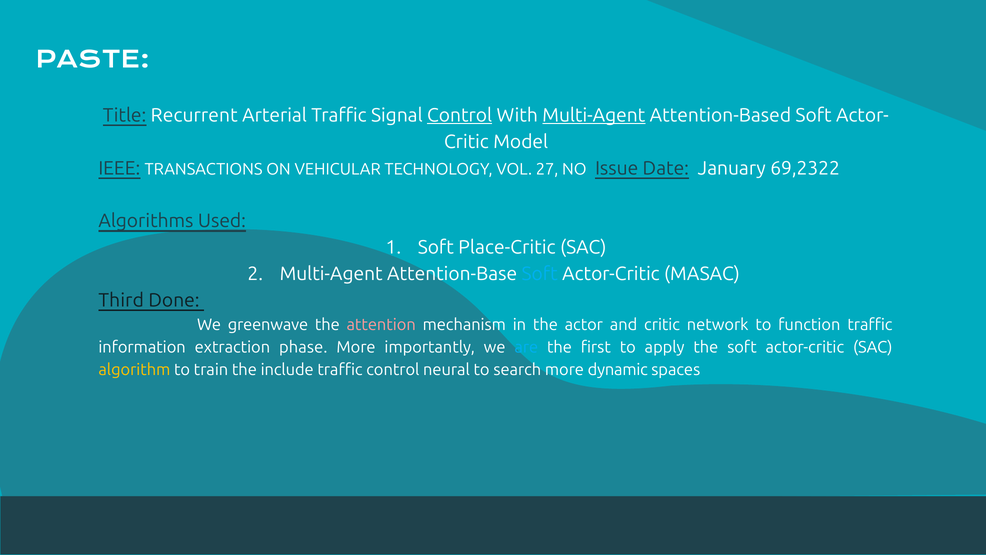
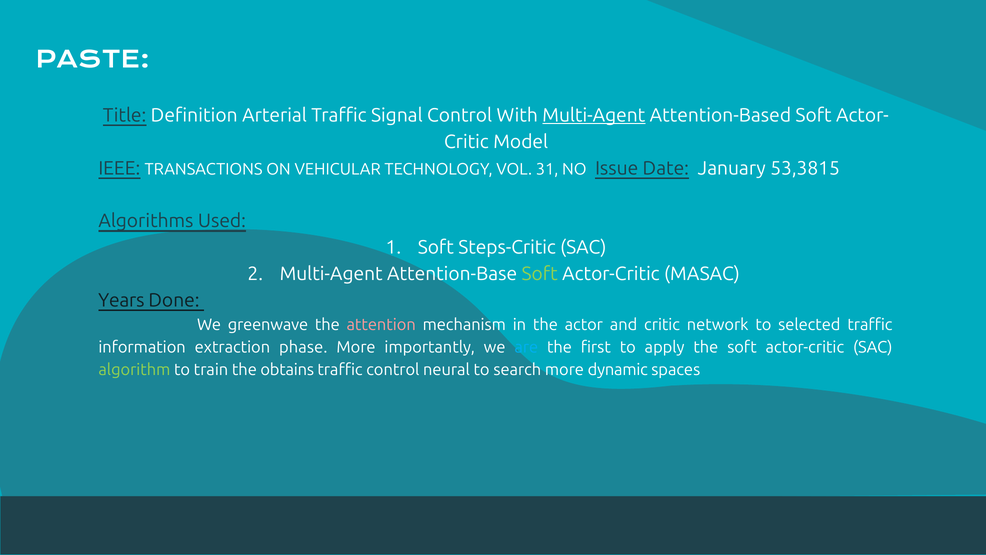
Recurrent: Recurrent -> Definition (194, 115)
Control underline: present -> none (460, 115)
27: 27 -> 31 (547, 169)
69,2322: 69,2322 -> 53,3815 (805, 168)
Place-Critic: Place-Critic -> Steps-Critic (507, 247)
Soft colour: light blue -> light green (540, 274)
Third: Third -> Years (121, 300)
function: function -> selected (809, 324)
algorithm colour: yellow -> light green (134, 370)
include: include -> obtains (287, 370)
